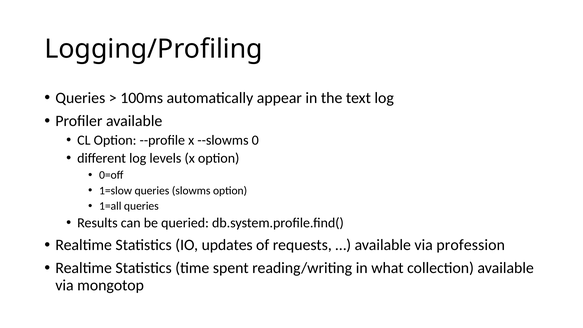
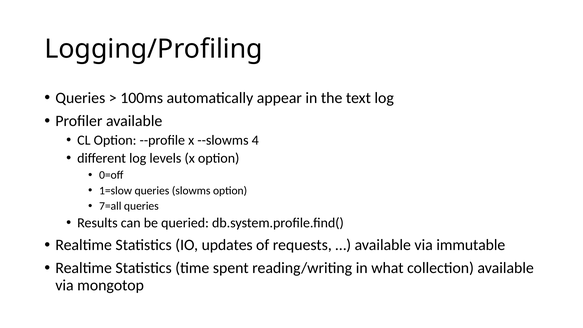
0: 0 -> 4 (255, 140)
1=all: 1=all -> 7=all (110, 206)
profession: profession -> immutable (471, 245)
